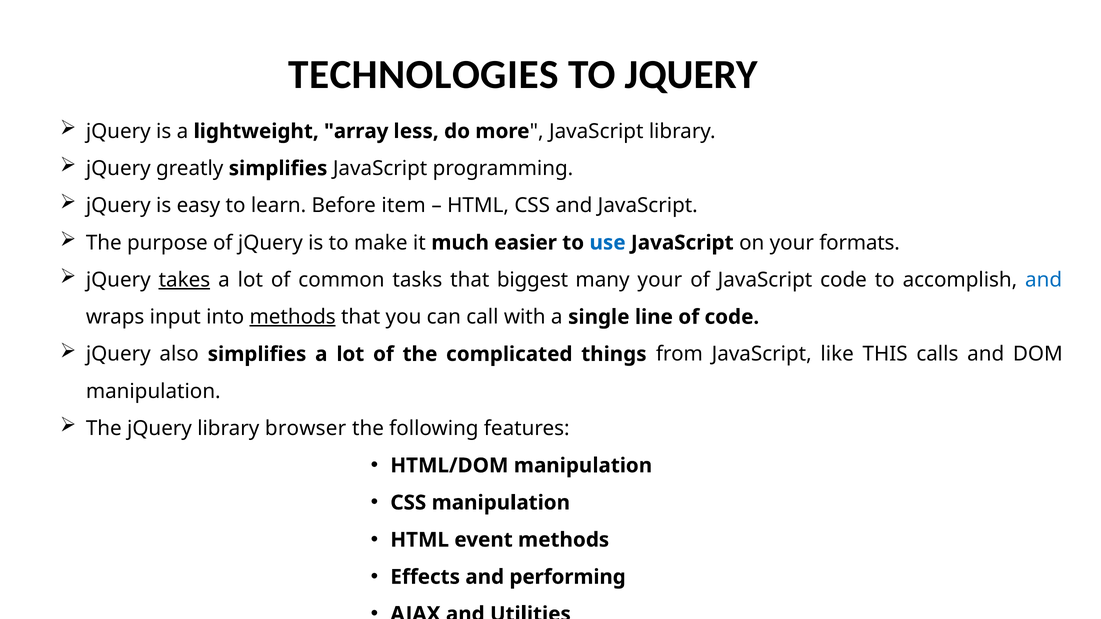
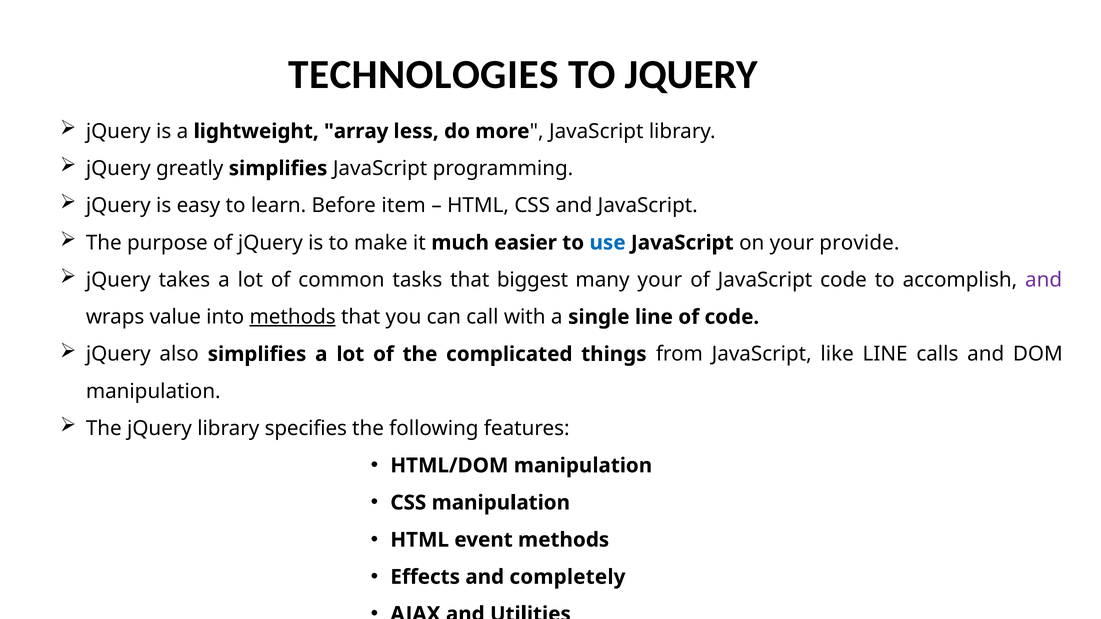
formats: formats -> provide (859, 243)
takes underline: present -> none (184, 280)
and colour: blue -> purple (1044, 280)
input: input -> value (175, 317)
like THIS: THIS -> LINE (885, 354)
browser: browser -> specifies (306, 429)
performing: performing -> completely (567, 577)
